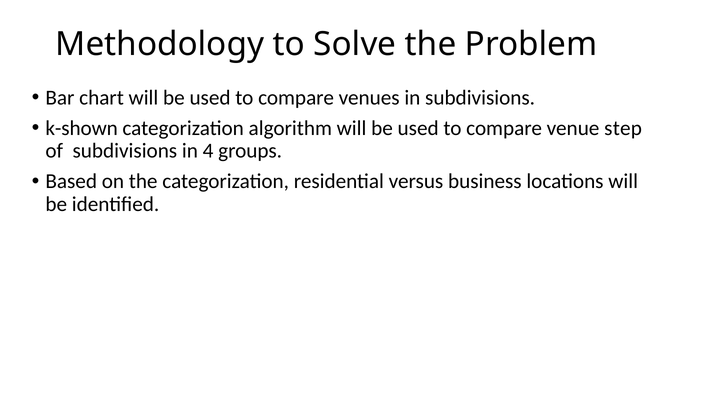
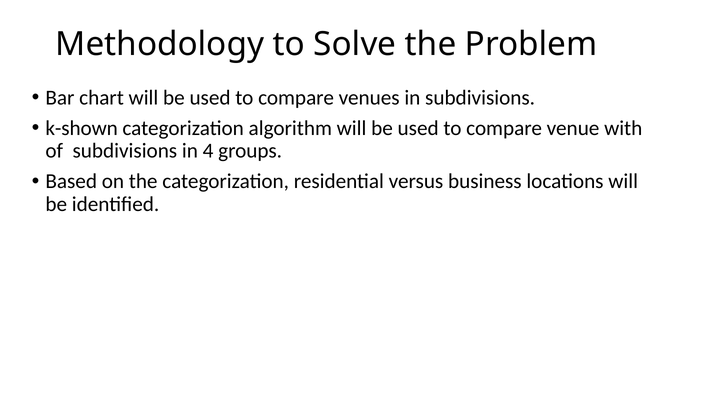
step: step -> with (623, 128)
